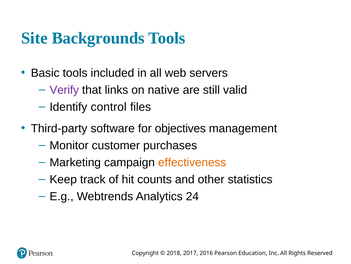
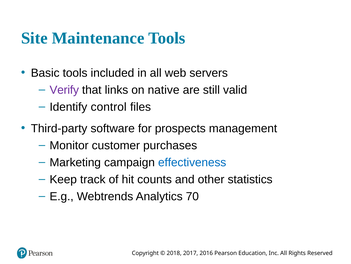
Backgrounds: Backgrounds -> Maintenance (98, 38)
objectives: objectives -> prospects (180, 128)
effectiveness colour: orange -> blue (192, 162)
24: 24 -> 70 (192, 196)
